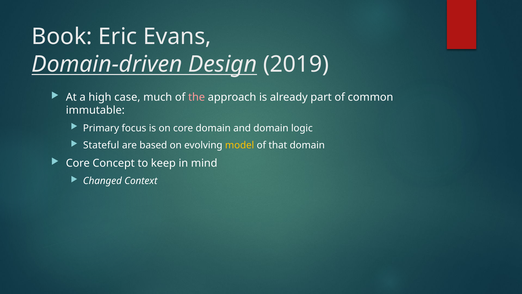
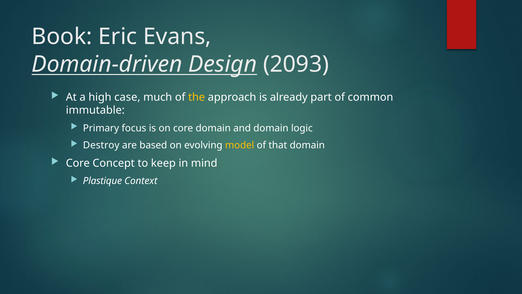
2019: 2019 -> 2093 (296, 64)
the colour: pink -> yellow (197, 97)
Stateful: Stateful -> Destroy (101, 145)
Changed: Changed -> Plastique (102, 181)
